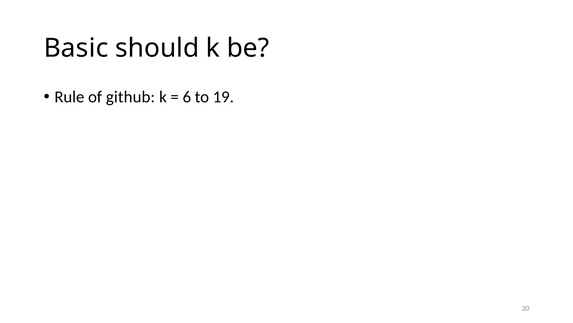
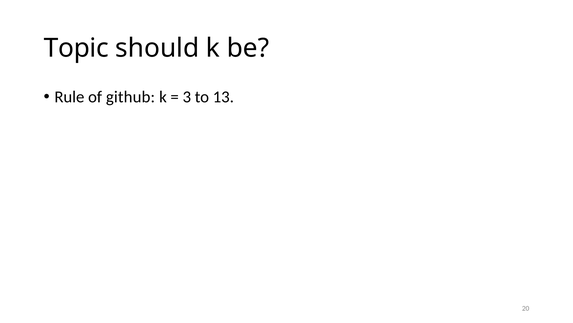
Basic: Basic -> Topic (76, 48)
6: 6 -> 3 (187, 97)
19: 19 -> 13 (223, 97)
